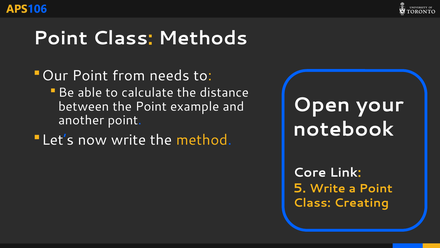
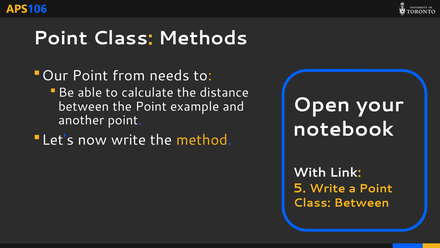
Core: Core -> With (310, 172)
Class Creating: Creating -> Between (362, 203)
